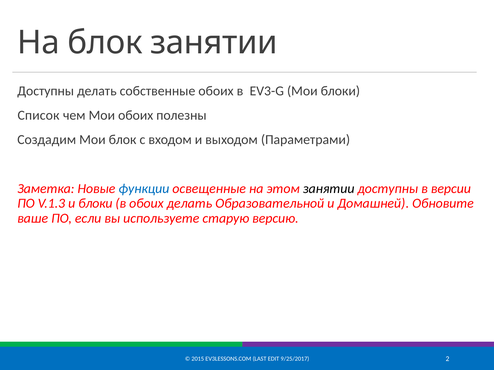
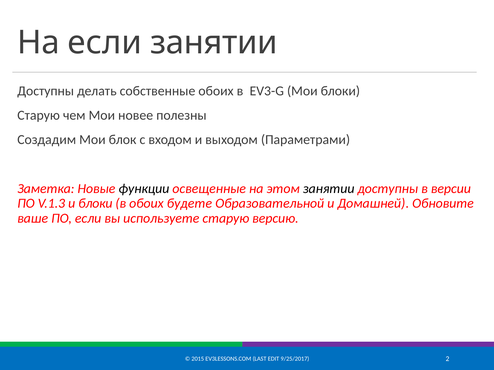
На блок: блок -> если (105, 43)
Список: Список -> Старую (39, 116)
Мои обоих: обоих -> новее (136, 116)
функции colour: blue -> black (144, 189)
обоих делать: делать -> будете (189, 204)
